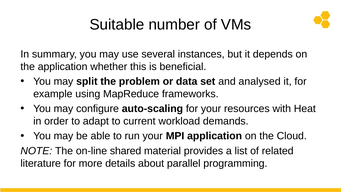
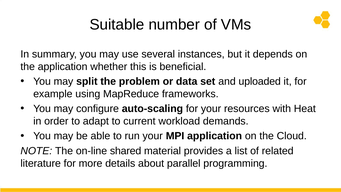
analysed: analysed -> uploaded (260, 81)
